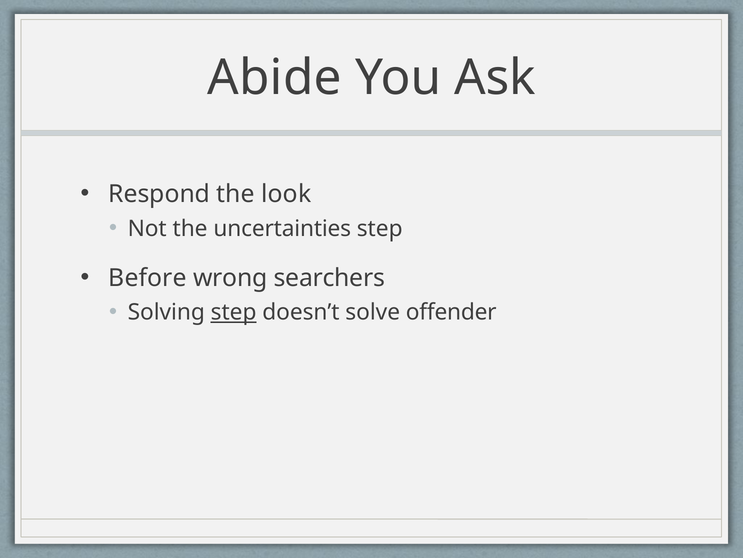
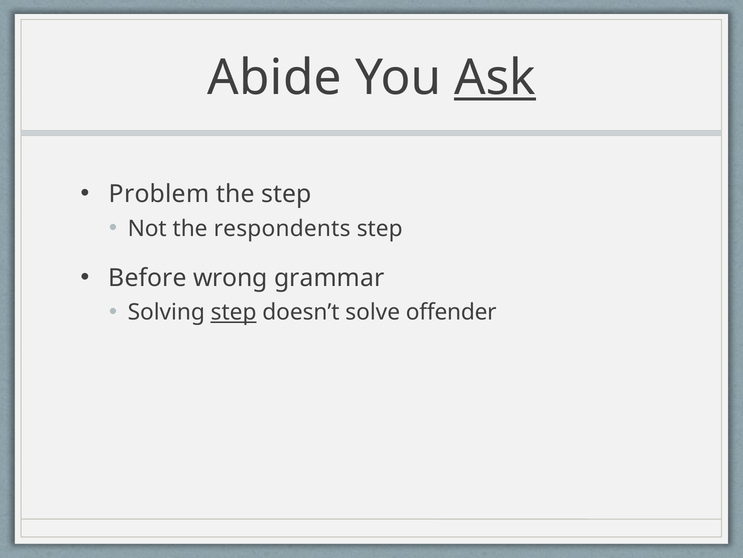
Ask underline: none -> present (495, 78)
Respond: Respond -> Problem (159, 194)
the look: look -> step (286, 194)
uncertainties: uncertainties -> respondents (282, 228)
searchers: searchers -> grammar (329, 277)
